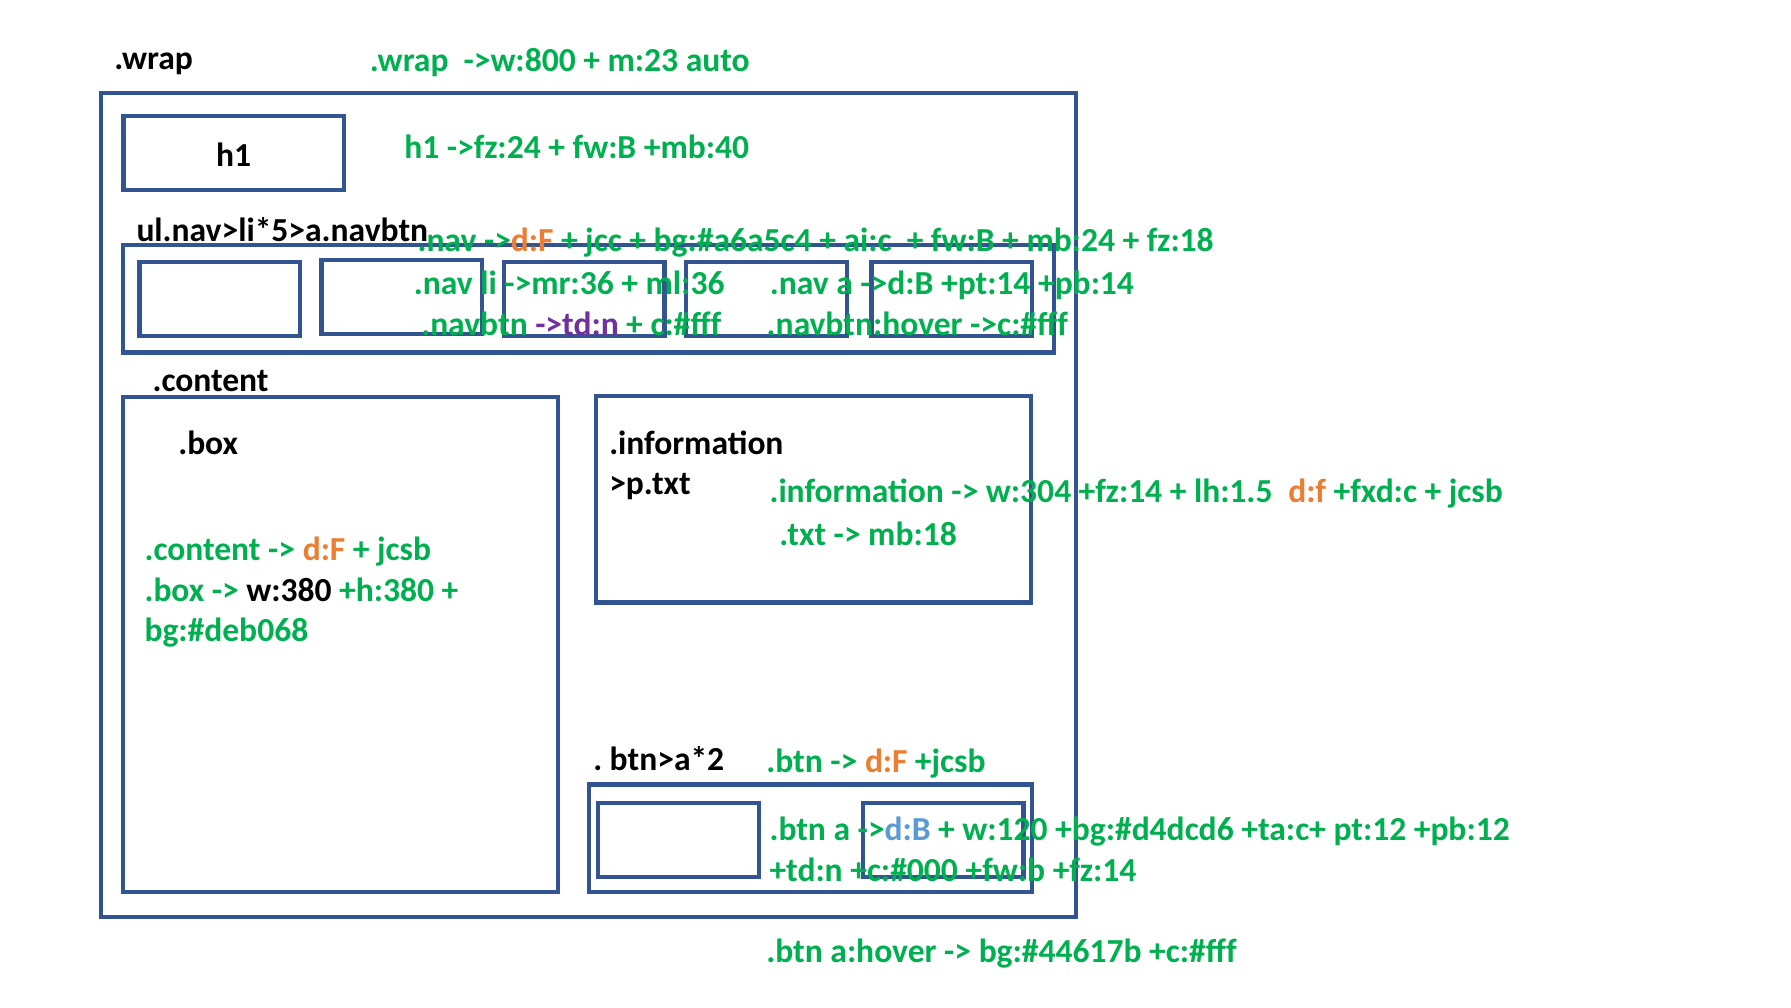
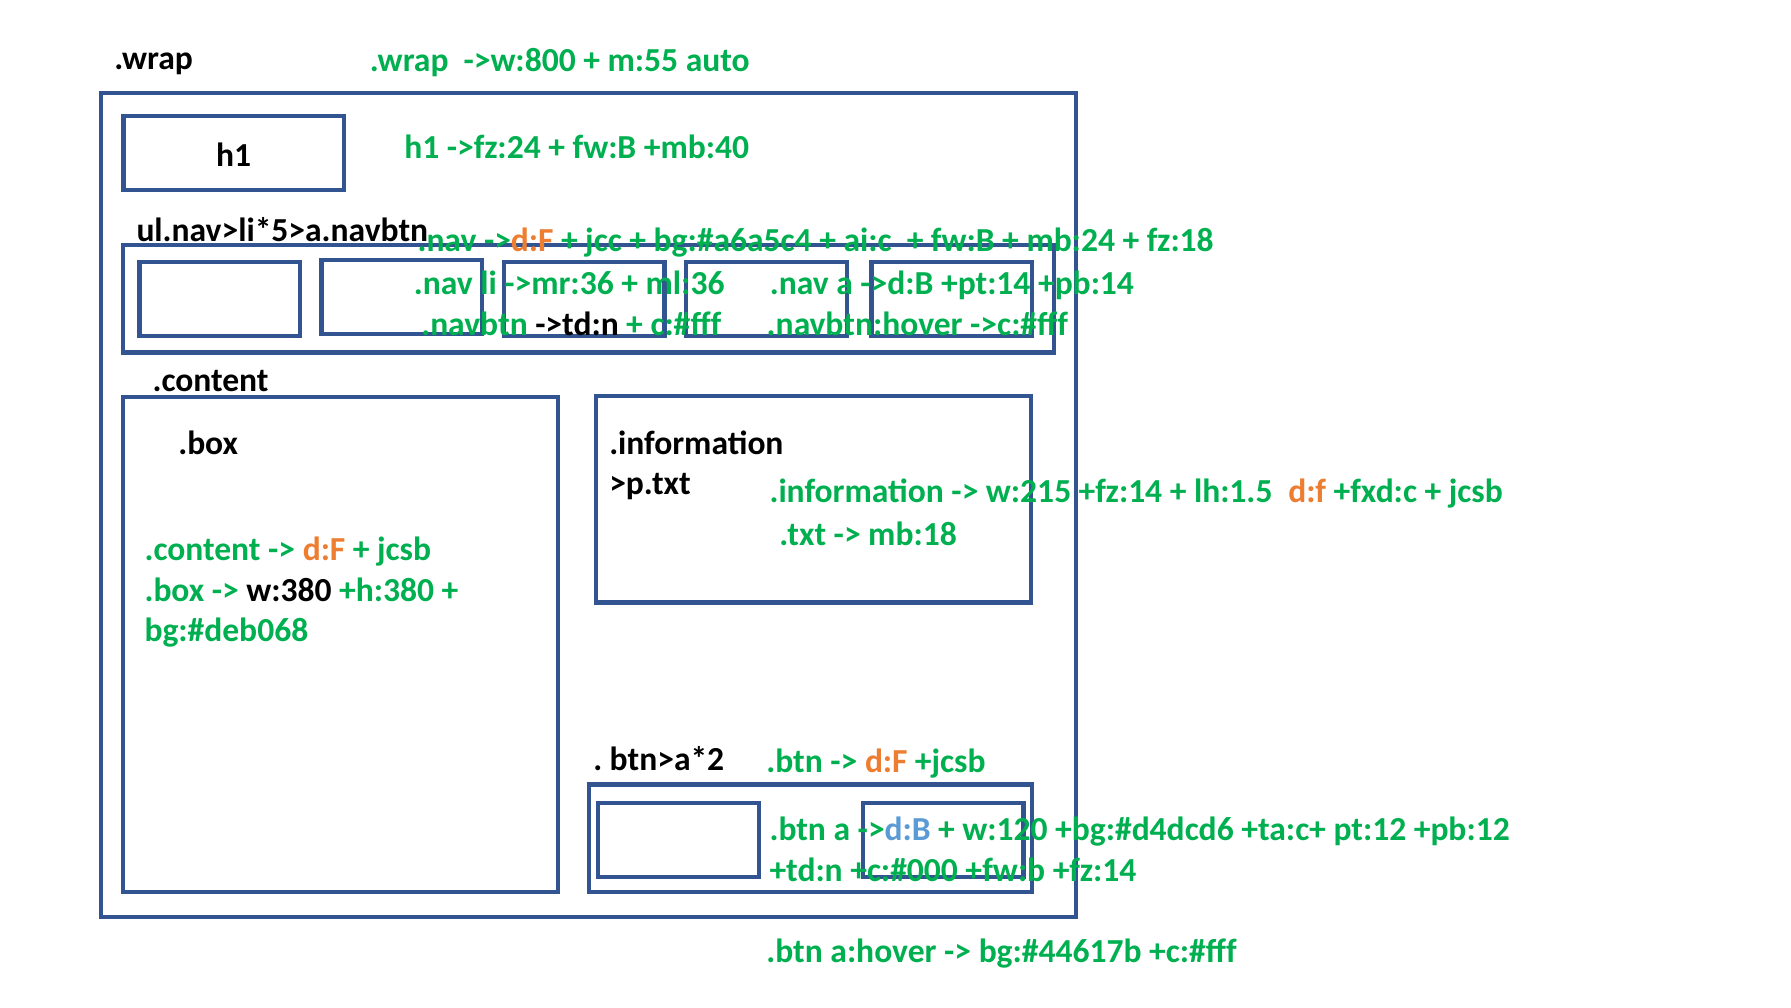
m:23: m:23 -> m:55 (643, 61)
->td:n colour: purple -> black (577, 324)
w:304: w:304 -> w:215 (1029, 491)
